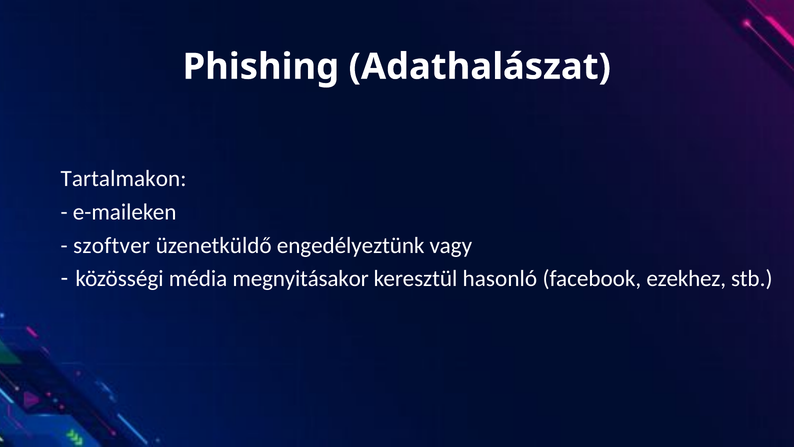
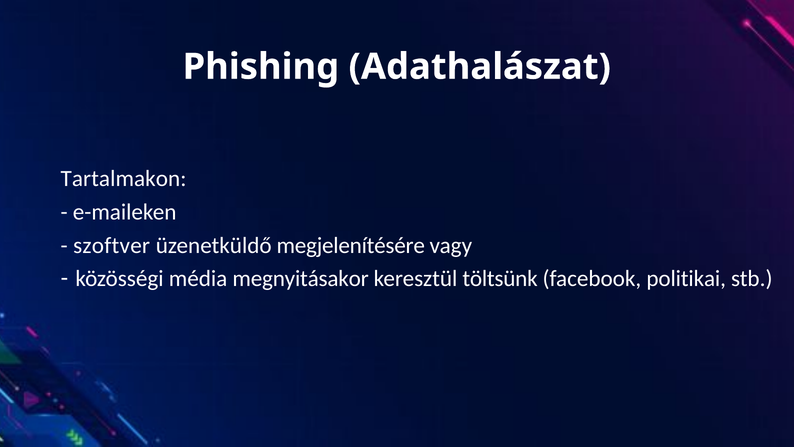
engedélyeztünk: engedélyeztünk -> megjelenítésére (351, 245)
hasonló: hasonló -> töltsünk (500, 278)
ezekhez: ezekhez -> politikai (686, 278)
